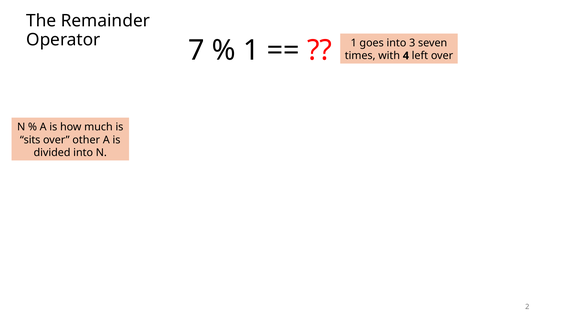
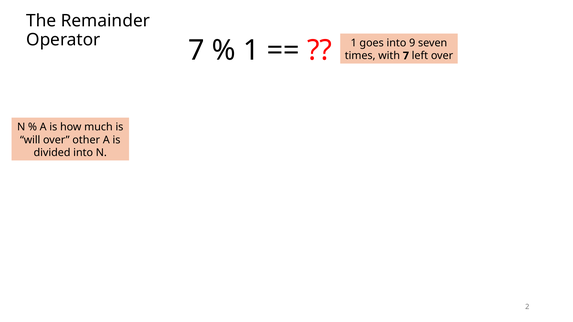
3: 3 -> 9 (412, 43)
with 4: 4 -> 7 (406, 56)
sits: sits -> will (30, 140)
